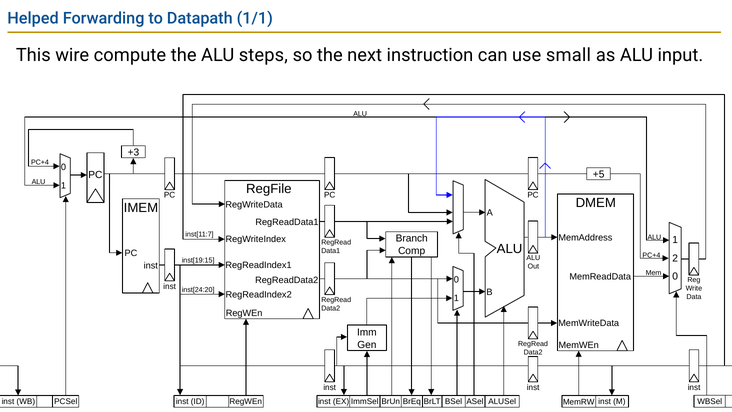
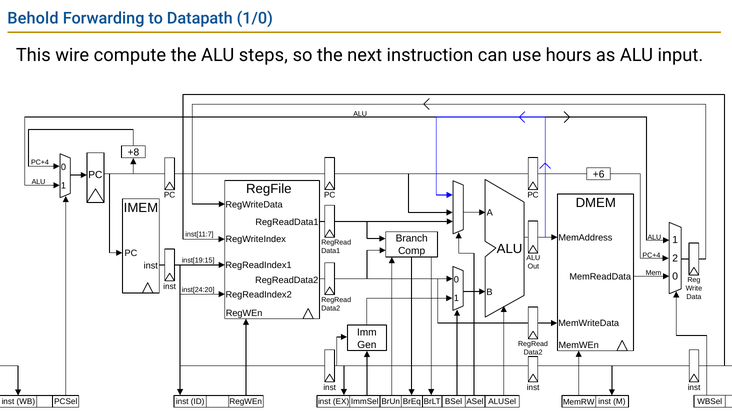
Helped: Helped -> Behold (33, 18)
1/1: 1/1 -> 1/0 (255, 18)
small: small -> hours (569, 55)
+3: +3 -> +8 (133, 152)
+5: +5 -> +6 (599, 174)
